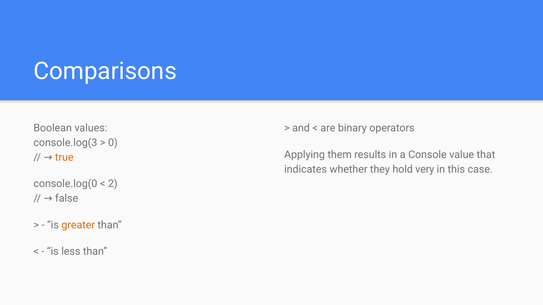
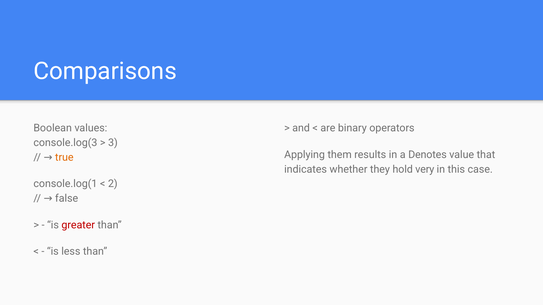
0: 0 -> 3 (113, 143)
Console: Console -> Denotes (427, 155)
console.log(0: console.log(0 -> console.log(1 (65, 184)
greater colour: orange -> red (78, 225)
